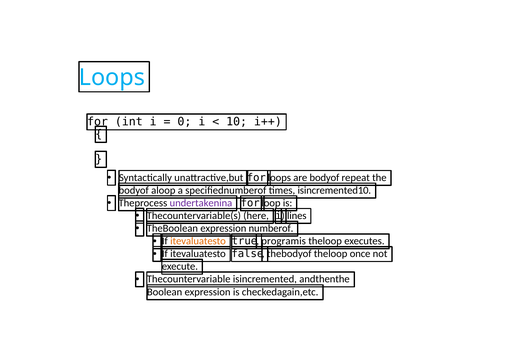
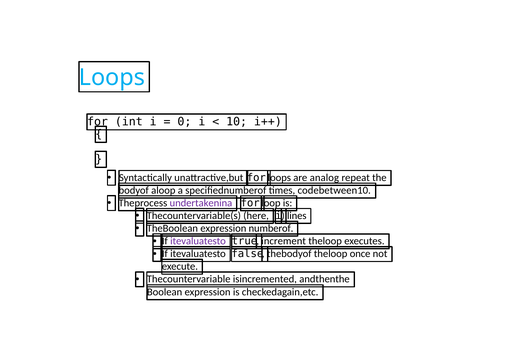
are bodyof: bodyof -> analog (324, 178)
isincremented10: isincremented10 -> codebetween10 (334, 190)
itevaluatesto colour: orange -> purple (198, 241)
programis: programis -> increment (284, 241)
